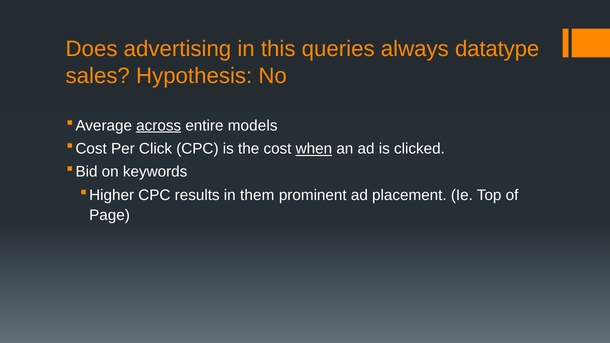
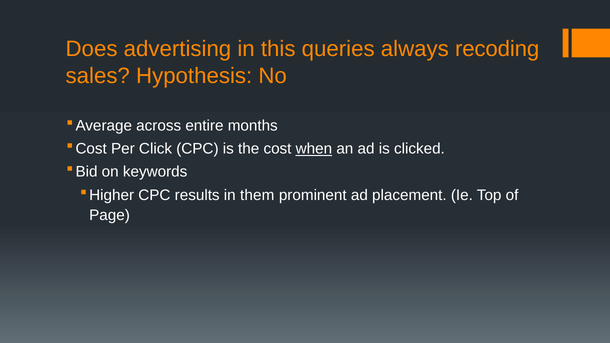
datatype: datatype -> recoding (497, 49)
across underline: present -> none (159, 126)
models: models -> months (253, 126)
